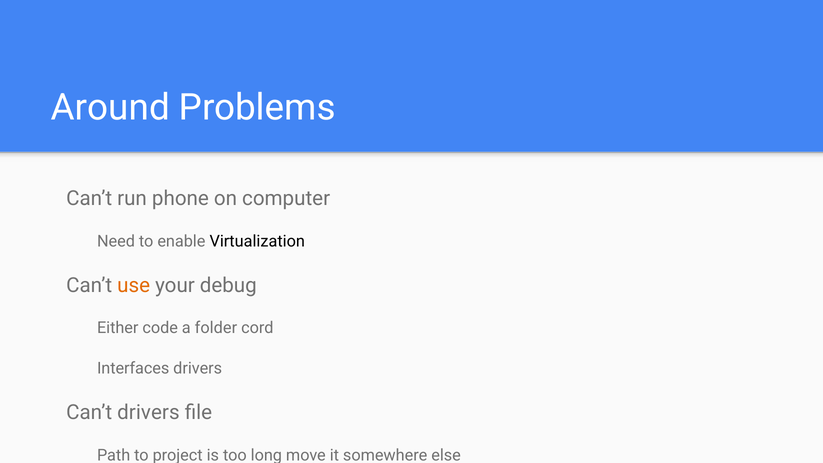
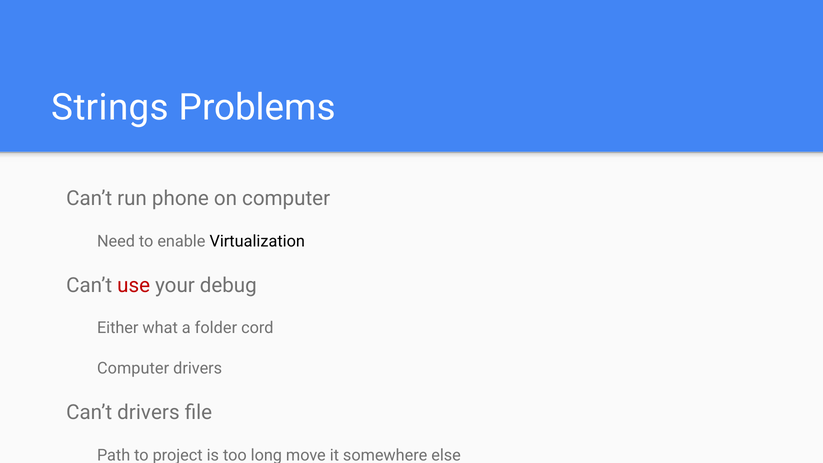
Around: Around -> Strings (110, 108)
use colour: orange -> red (134, 285)
code: code -> what (160, 328)
Interfaces: Interfaces -> Computer (133, 368)
